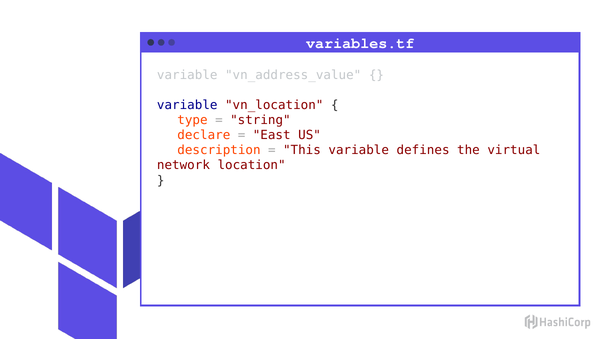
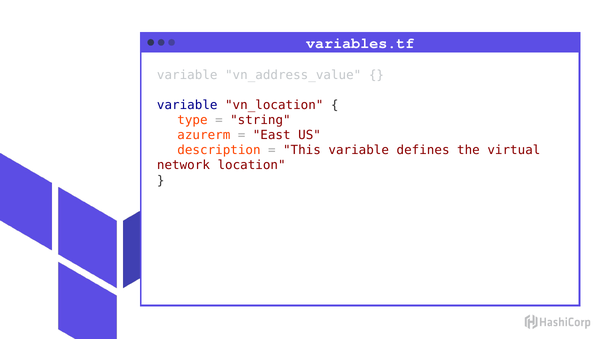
declare: declare -> azurerm (204, 135)
